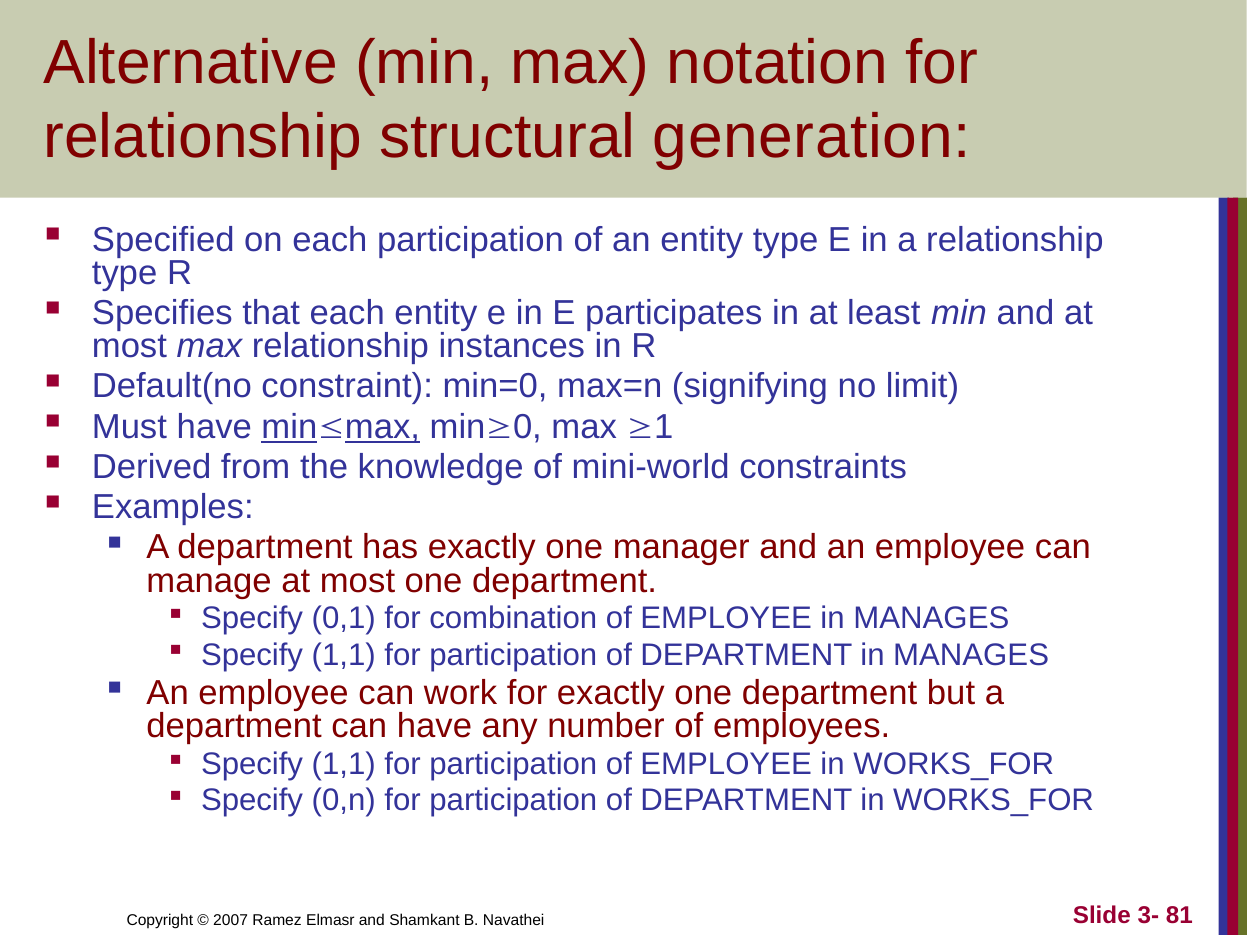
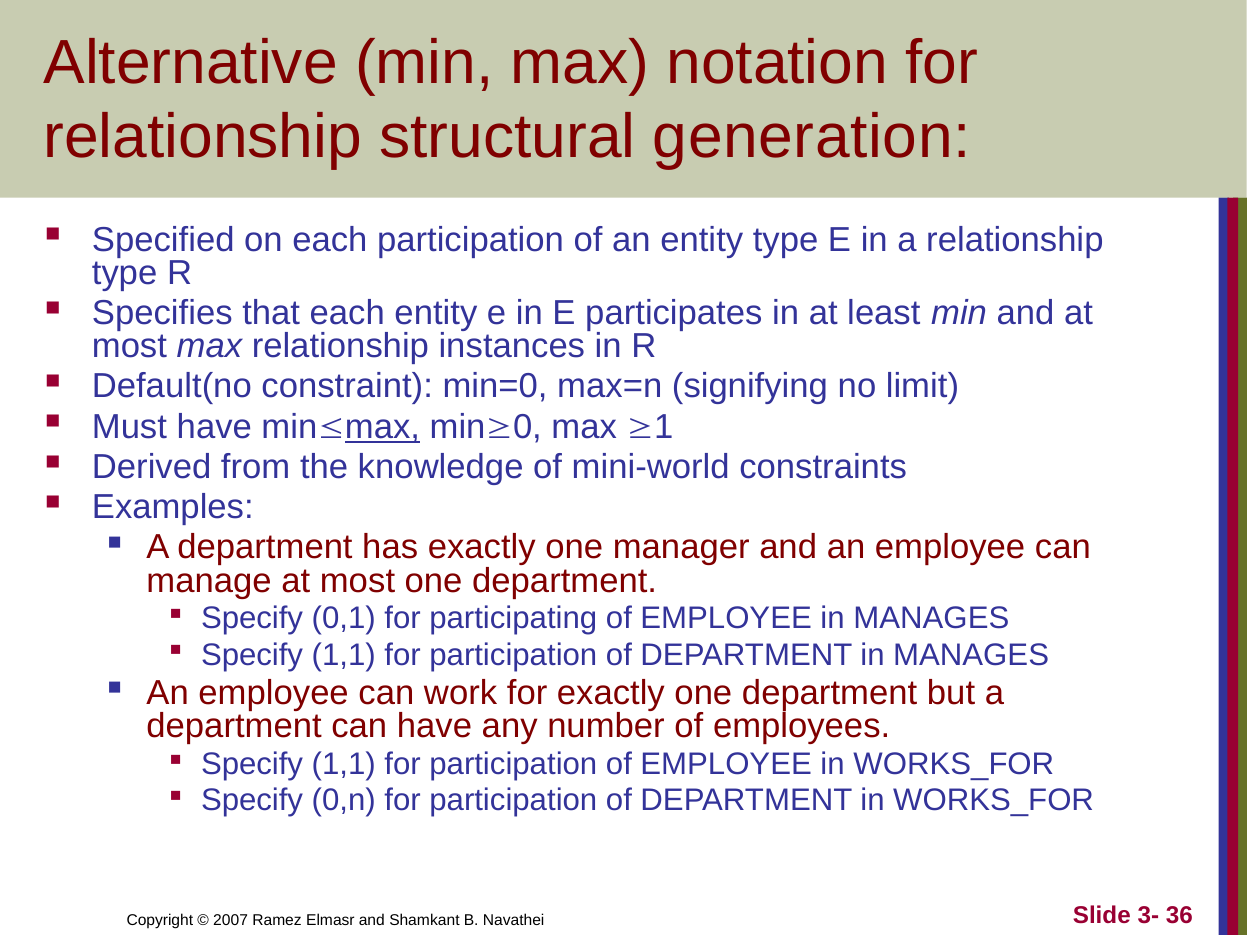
min underline: present -> none (289, 427)
combination: combination -> participating (513, 619)
81: 81 -> 36 (1179, 916)
